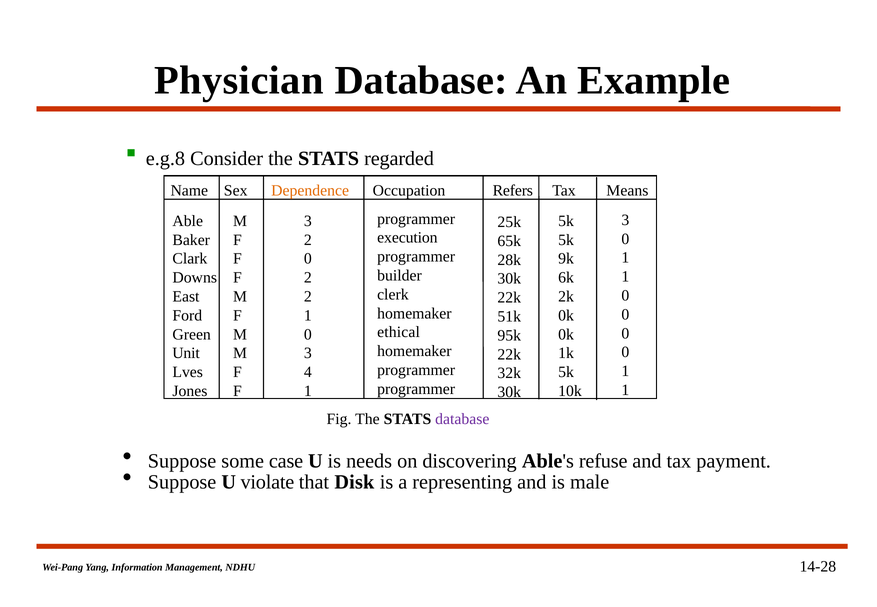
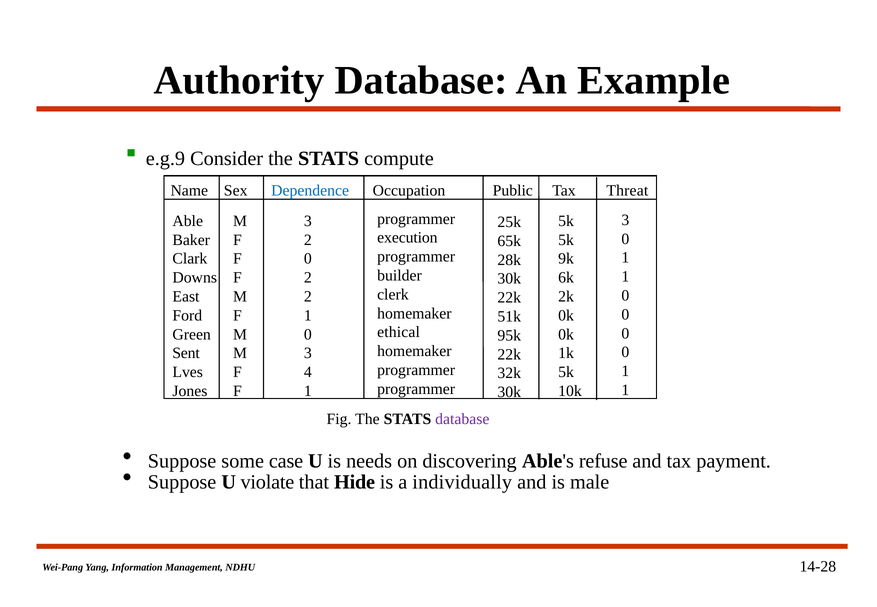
Physician: Physician -> Authority (239, 80)
e.g.8: e.g.8 -> e.g.9 (165, 159)
regarded: regarded -> compute (399, 159)
Dependence colour: orange -> blue (310, 191)
Refers: Refers -> Public (513, 191)
Means: Means -> Threat (627, 191)
Unit: Unit -> Sent (186, 353)
Disk: Disk -> Hide (355, 482)
representing: representing -> individually (462, 482)
